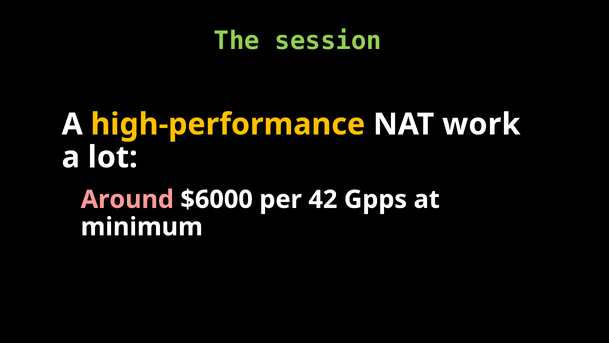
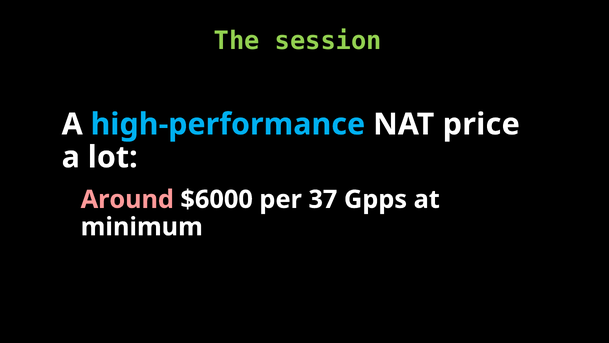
high-performance colour: yellow -> light blue (228, 124)
work: work -> price (481, 124)
42: 42 -> 37 (323, 199)
